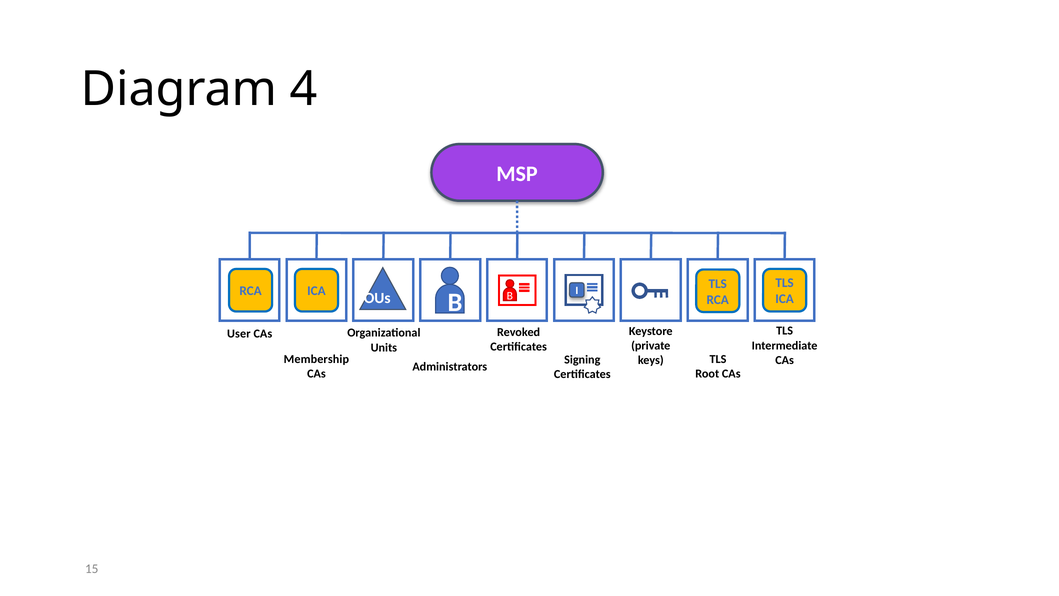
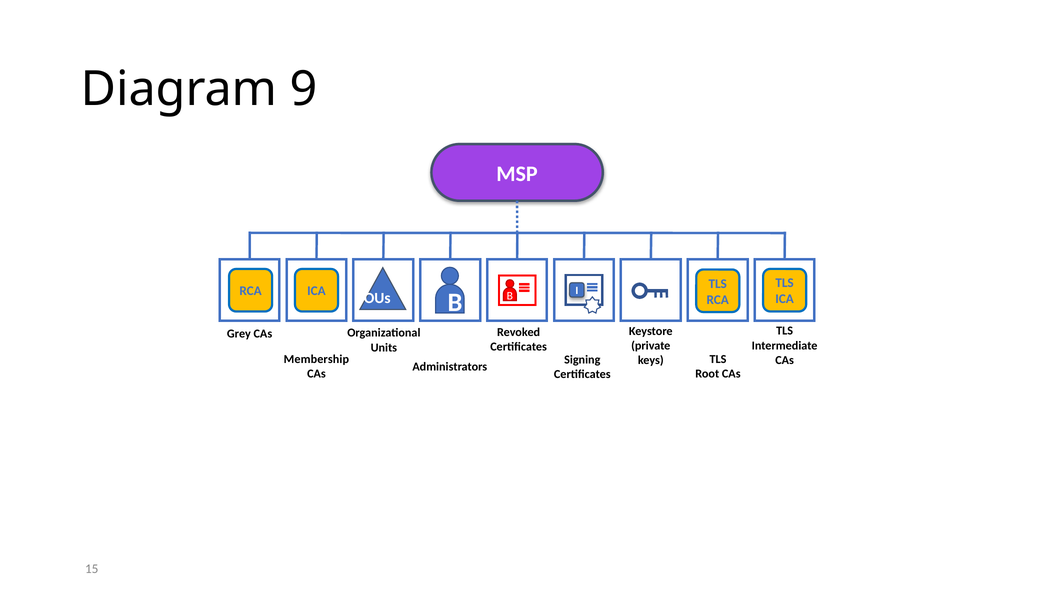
4: 4 -> 9 (304, 89)
User: User -> Grey (239, 334)
